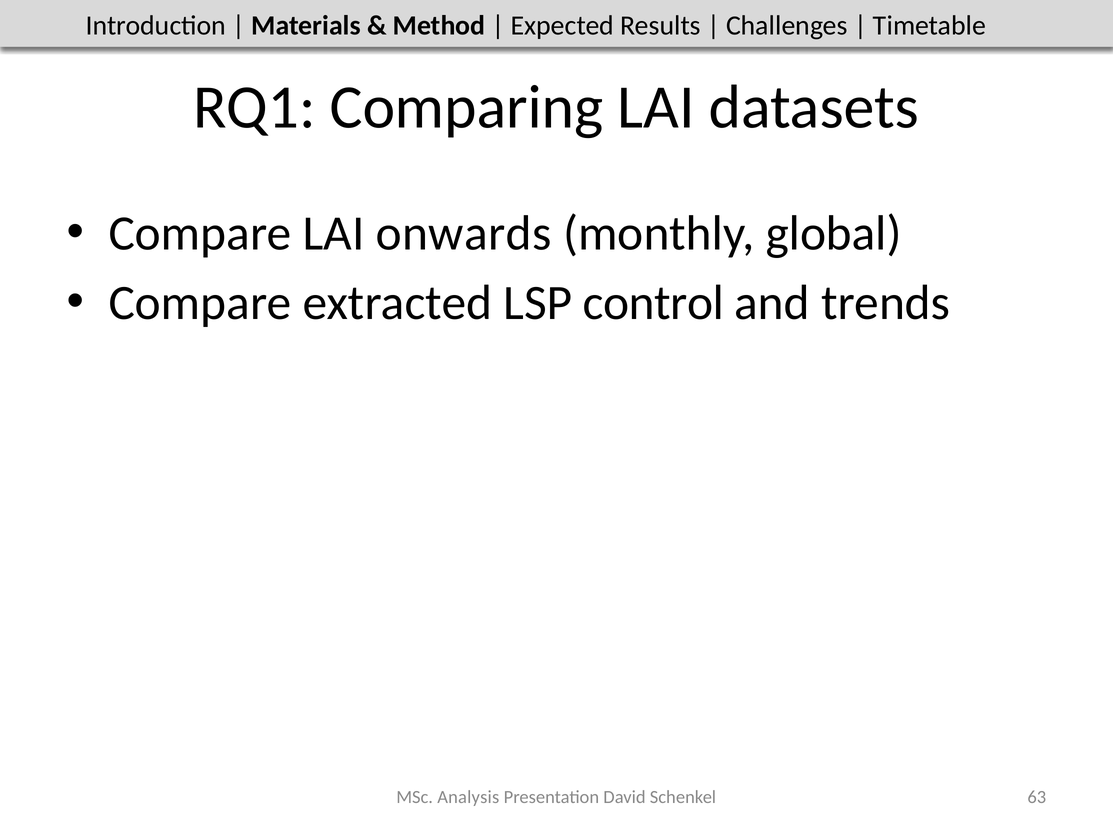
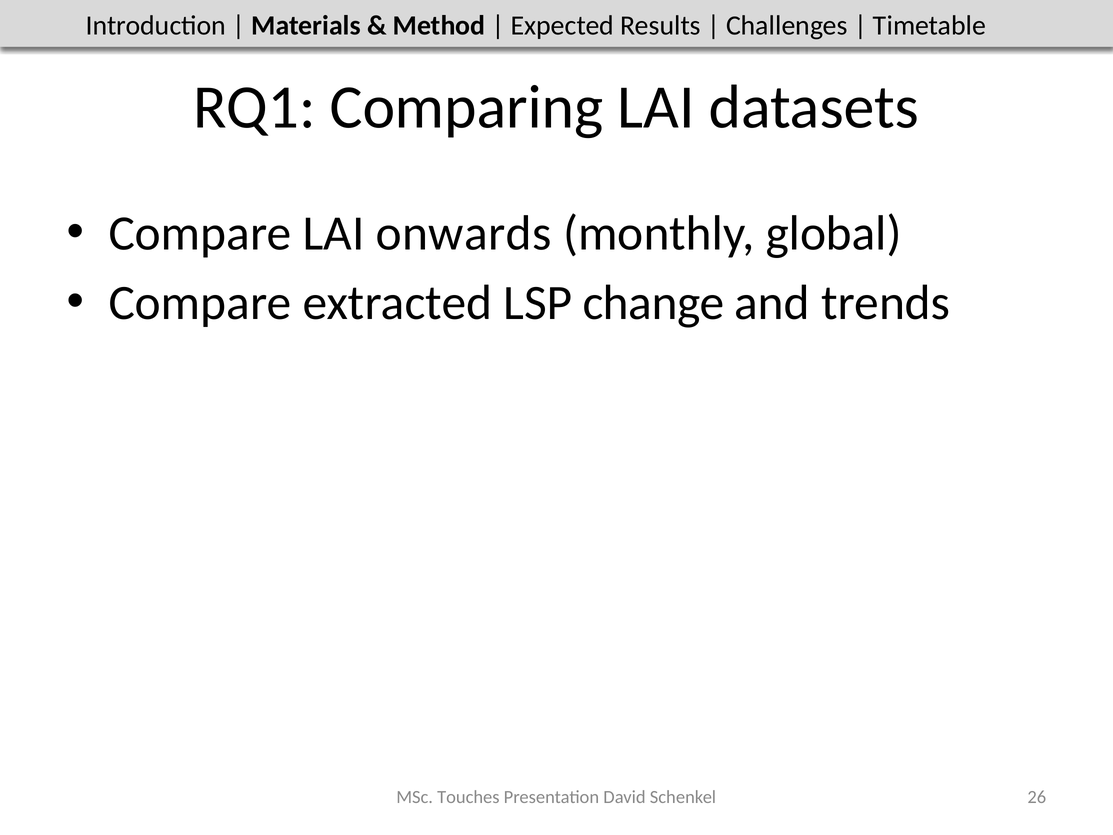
control: control -> change (654, 303)
Analysis: Analysis -> Touches (468, 797)
63: 63 -> 26 (1037, 797)
